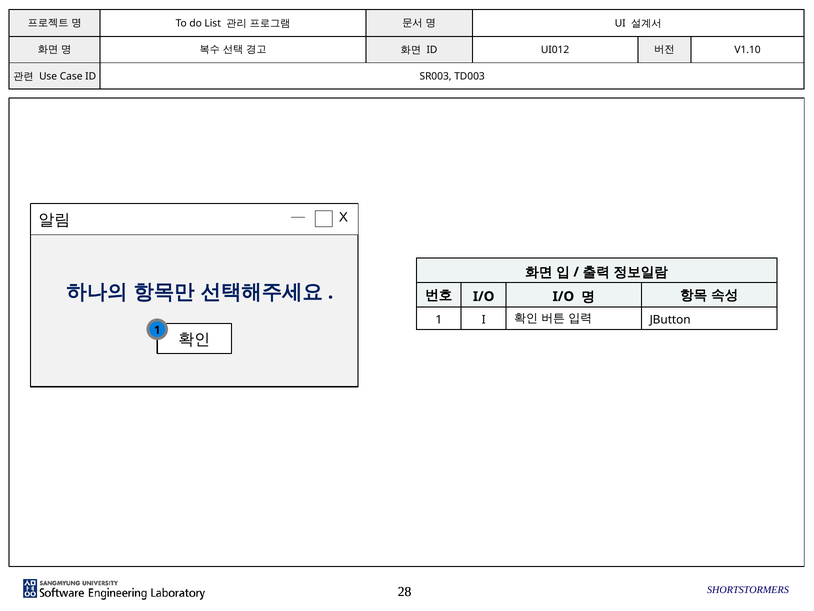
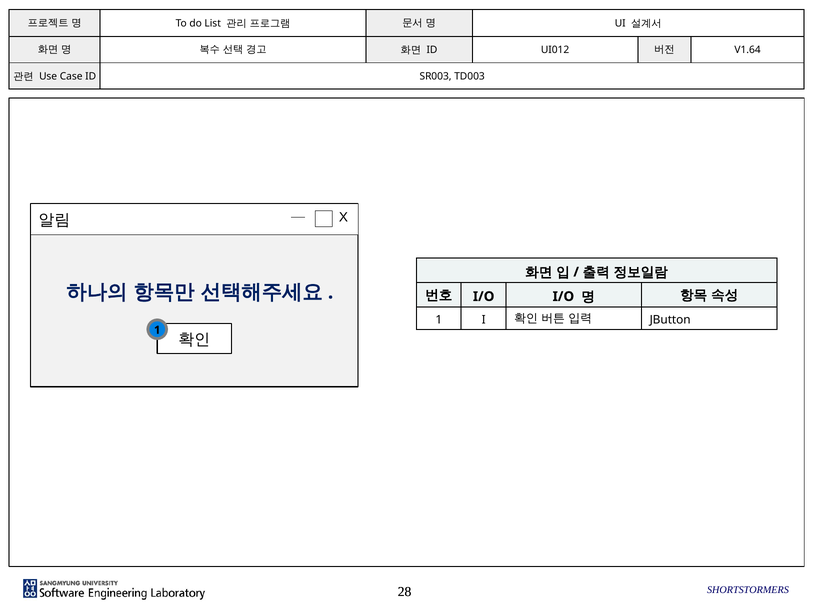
V1.10: V1.10 -> V1.64 (748, 50)
